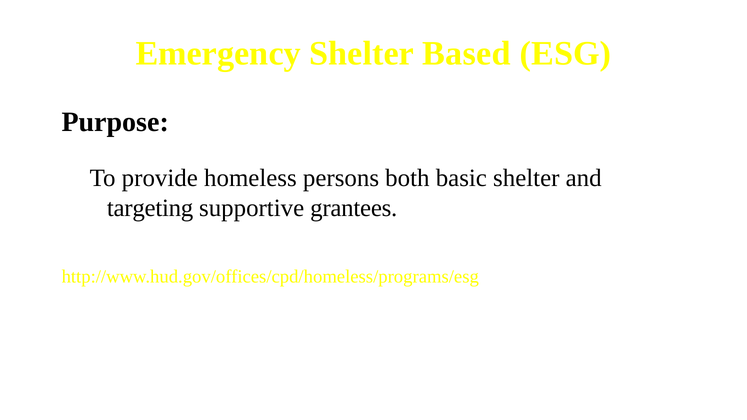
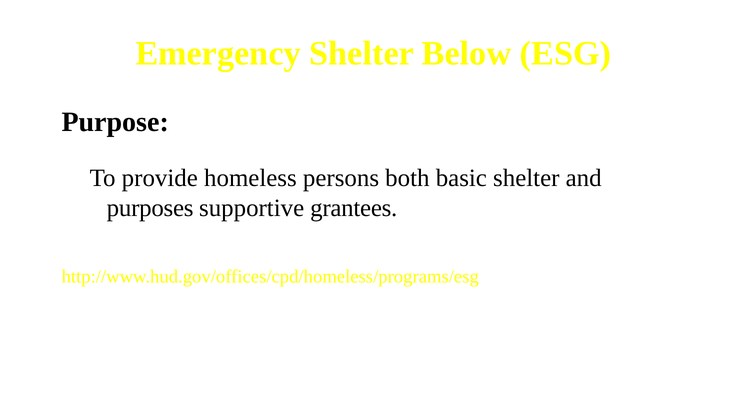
Based: Based -> Below (467, 54)
targeting: targeting -> purposes (150, 208)
